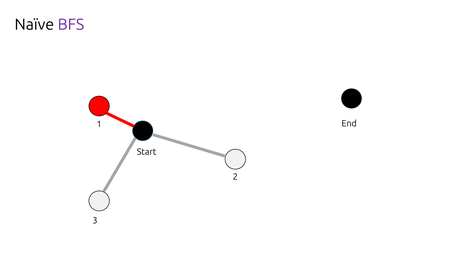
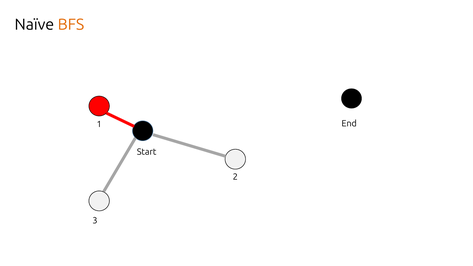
BFS colour: purple -> orange (71, 25)
